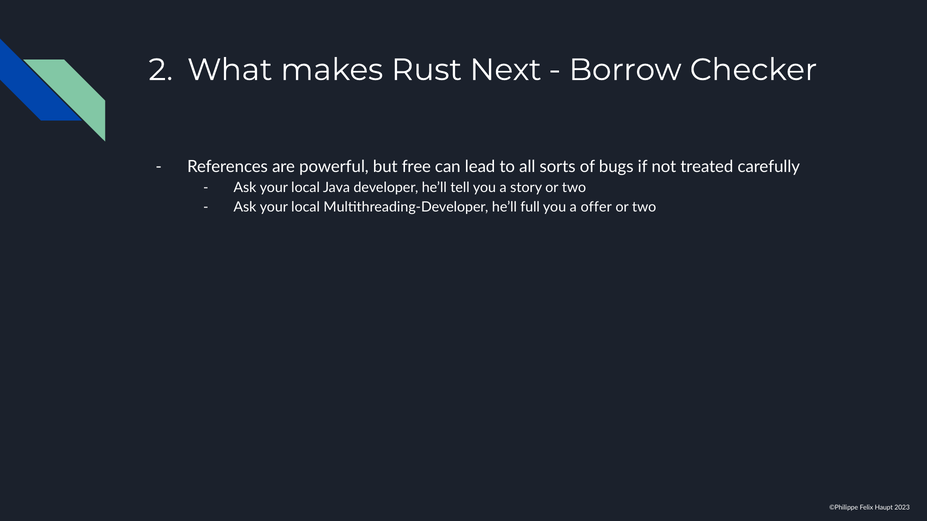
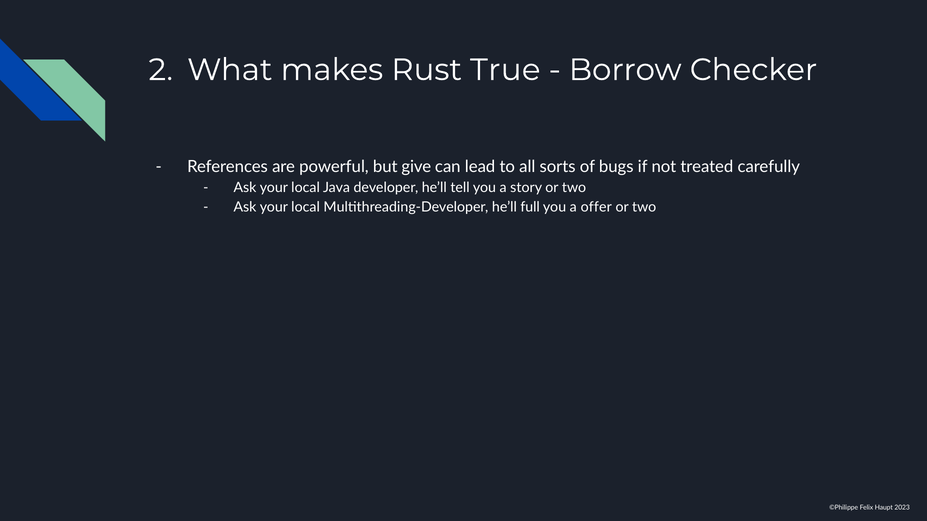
Next: Next -> True (505, 70)
free: free -> give (416, 167)
